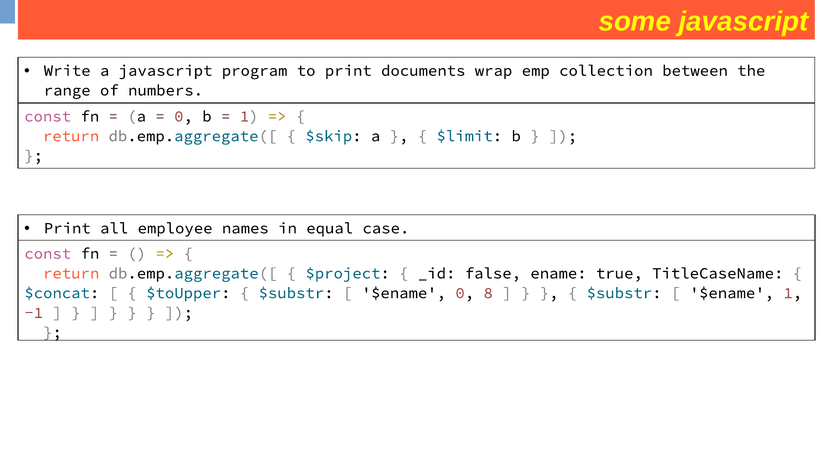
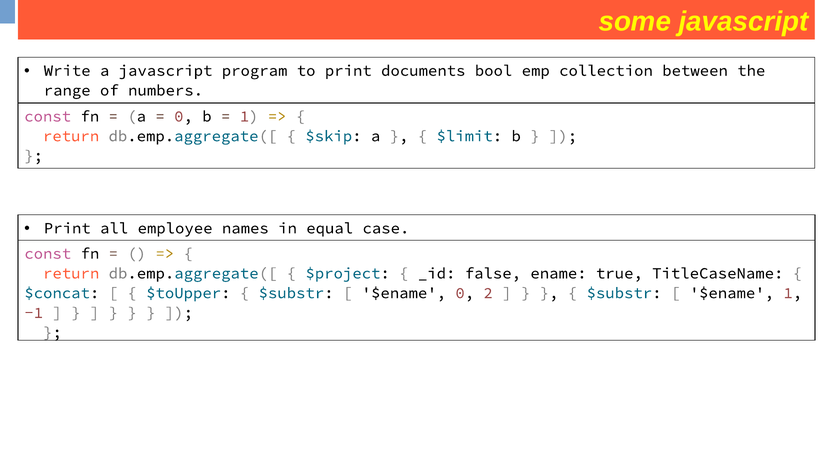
wrap: wrap -> bool (494, 71)
8: 8 -> 2 (488, 293)
